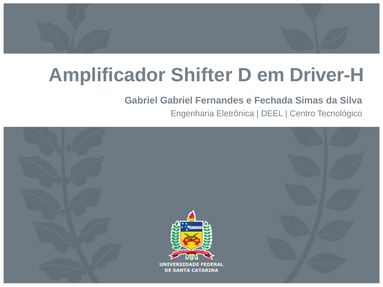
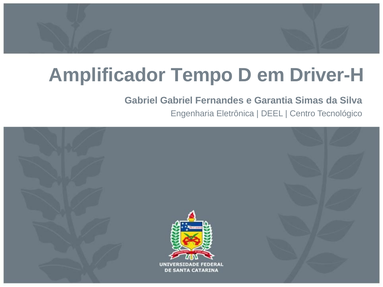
Shifter: Shifter -> Tempo (202, 75)
Fechada: Fechada -> Garantia (273, 101)
